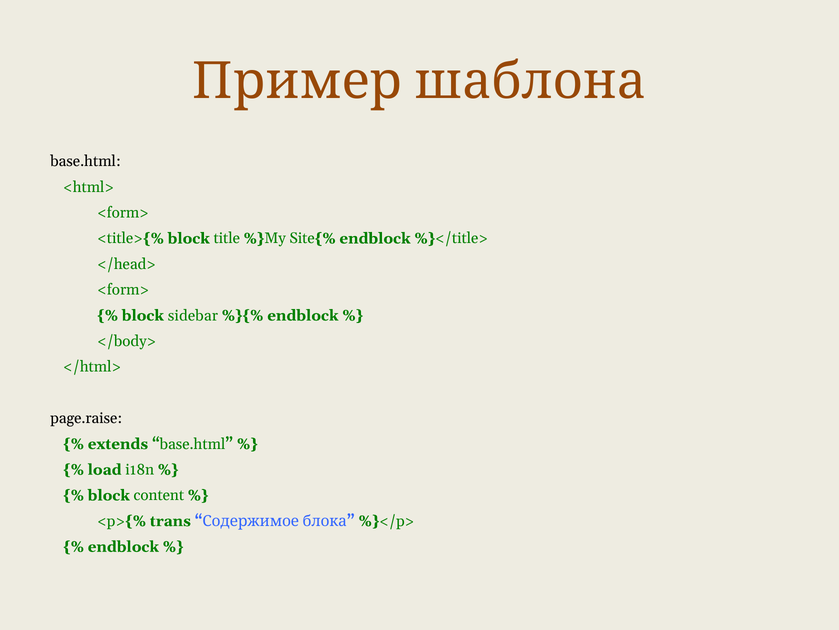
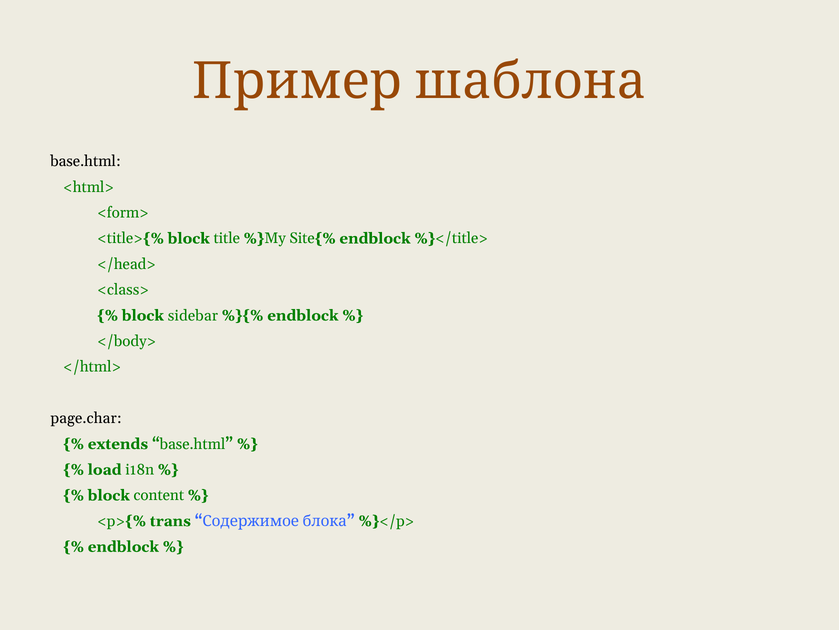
<form>: <form> -> <class> (123, 290)
page.raise: page.raise -> page.char (86, 418)
